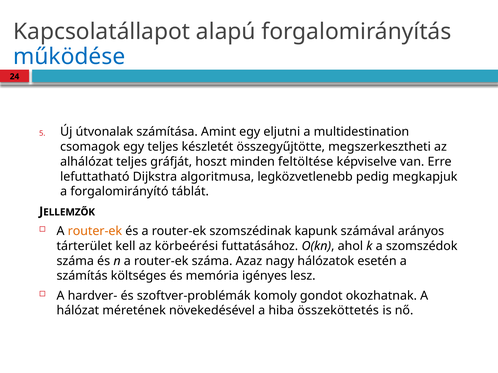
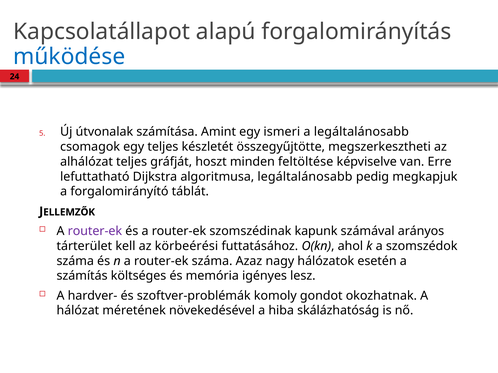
eljutni: eljutni -> ismeri (282, 132)
a multidestination: multidestination -> legáltalánosabb (361, 132)
algoritmusa legközvetlenebb: legközvetlenebb -> legáltalánosabb (305, 177)
router-ek colour: orange -> purple (95, 231)
összeköttetés: összeköttetés -> skálázhatóság (338, 311)
